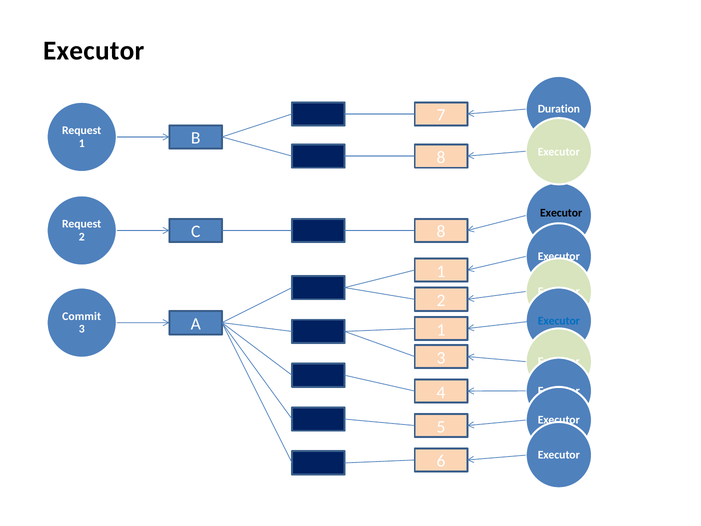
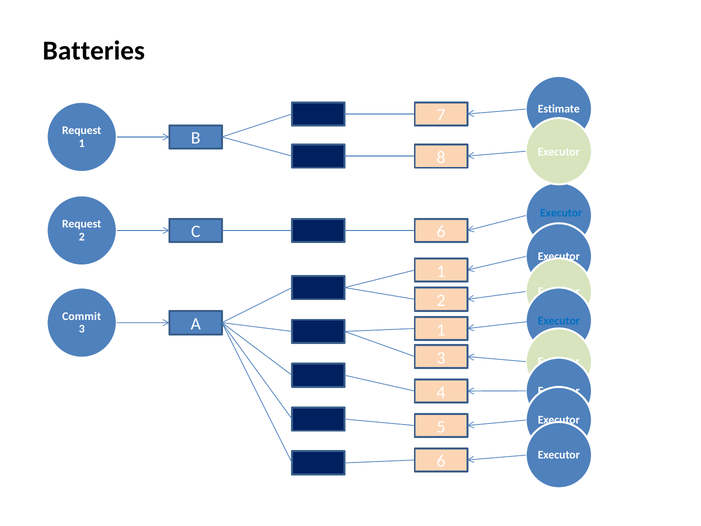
Executor: Executor -> Batteries (94, 51)
Duration: Duration -> Estimate (559, 109)
Executor colour: black -> blue (561, 213)
C 8: 8 -> 6 (441, 232)
